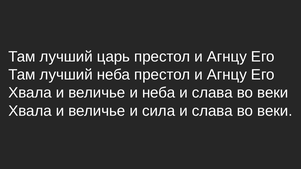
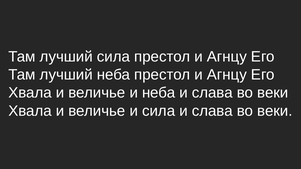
лучший царь: царь -> сила (113, 57)
